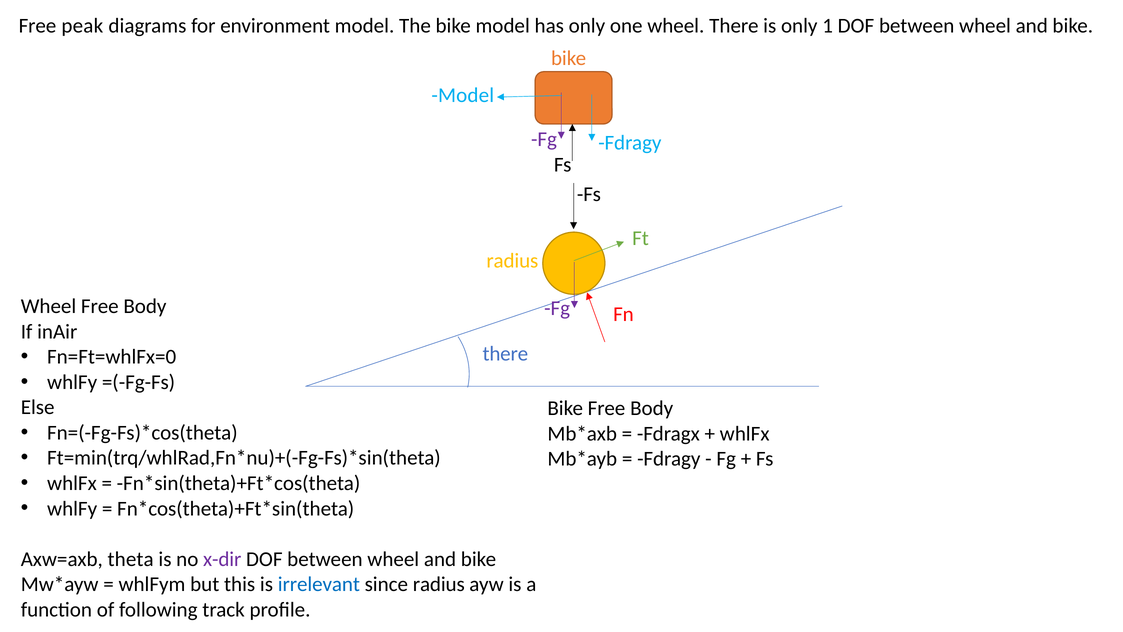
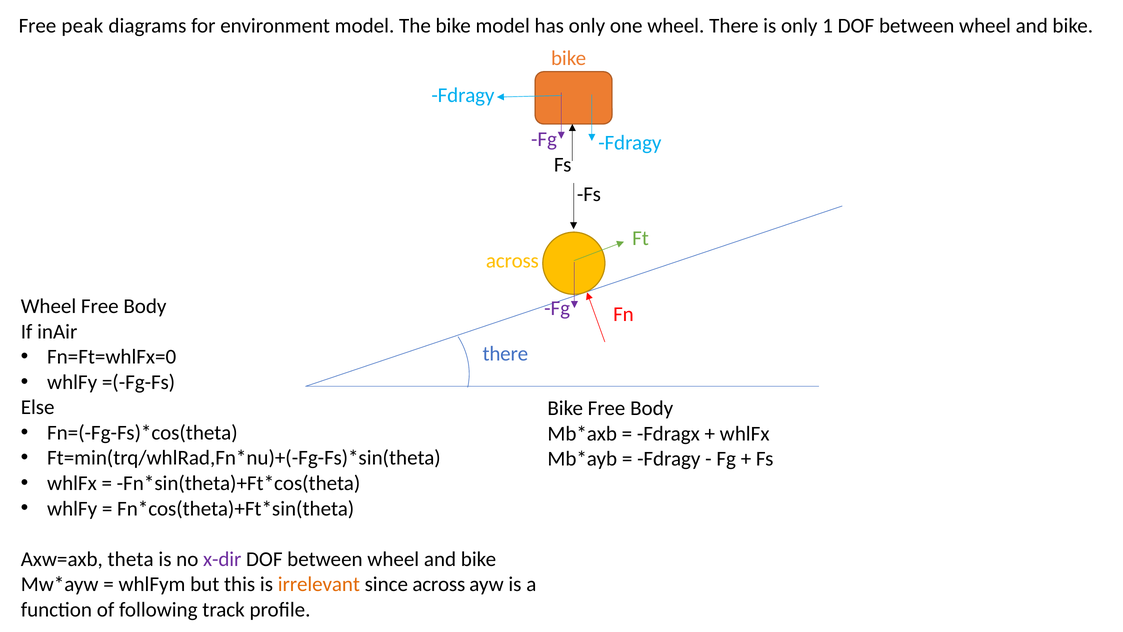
Model: Model -> Fdragy (463, 95)
radius: radius -> across (512, 261)
irrelevant colour: blue -> orange (319, 584)
since radius: radius -> across (439, 584)
